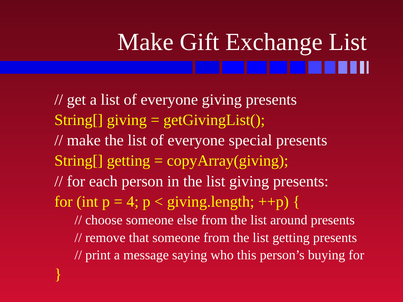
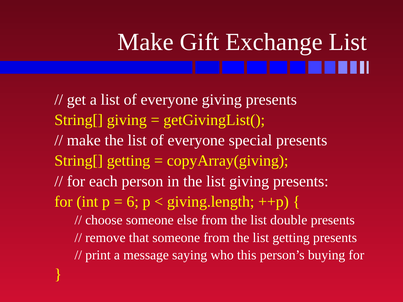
4: 4 -> 6 (133, 202)
around: around -> double (289, 220)
